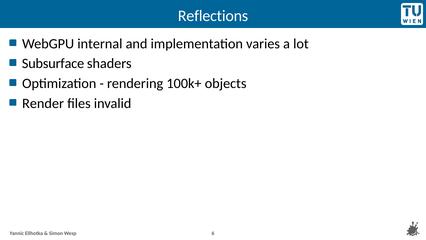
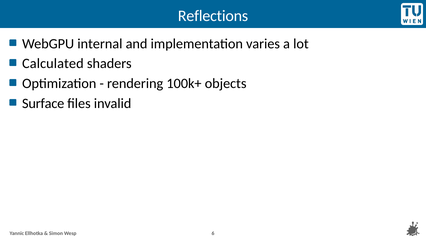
Subsurface: Subsurface -> Calculated (53, 63)
Render: Render -> Surface (43, 103)
